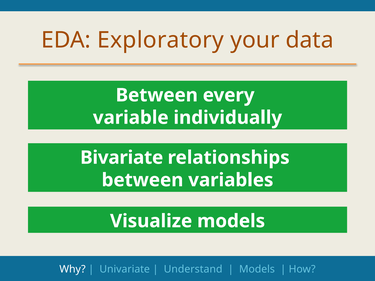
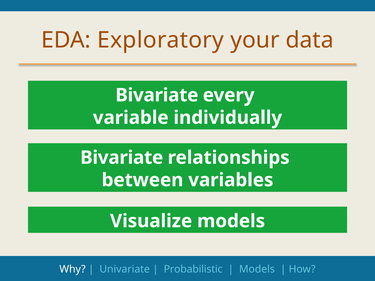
Between: Between -> Bivariate (157, 95)
Understand: Understand -> Probabilistic (193, 270)
